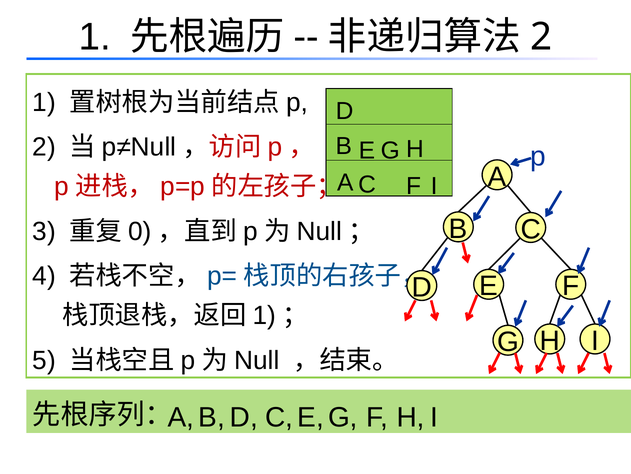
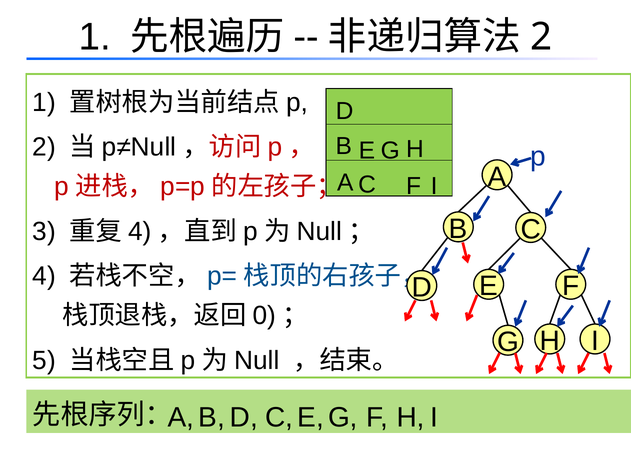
0: 0 -> 4 (140, 231)
1: 1 -> 0 (264, 315)
